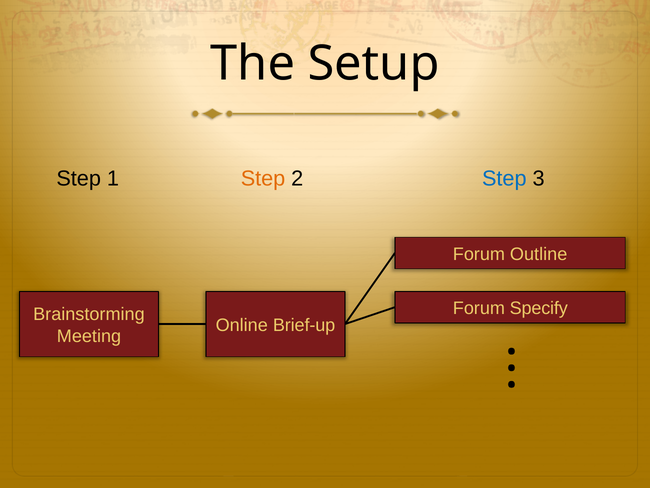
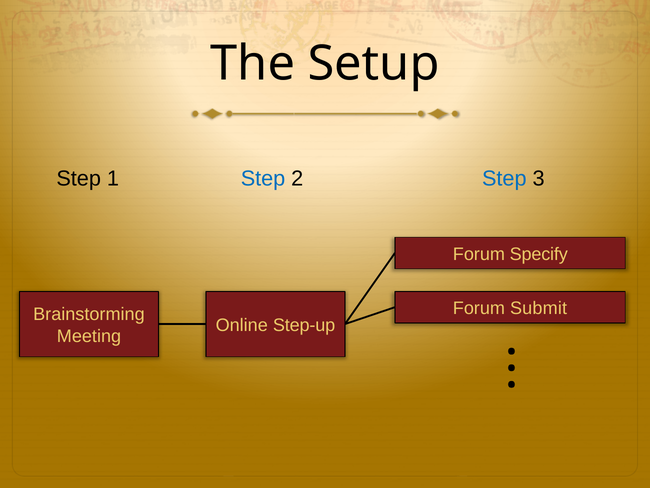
Step colour: orange -> blue (263, 178)
Outline: Outline -> Specify (539, 254)
Specify: Specify -> Submit (539, 308)
Brief-up: Brief-up -> Step-up (304, 325)
